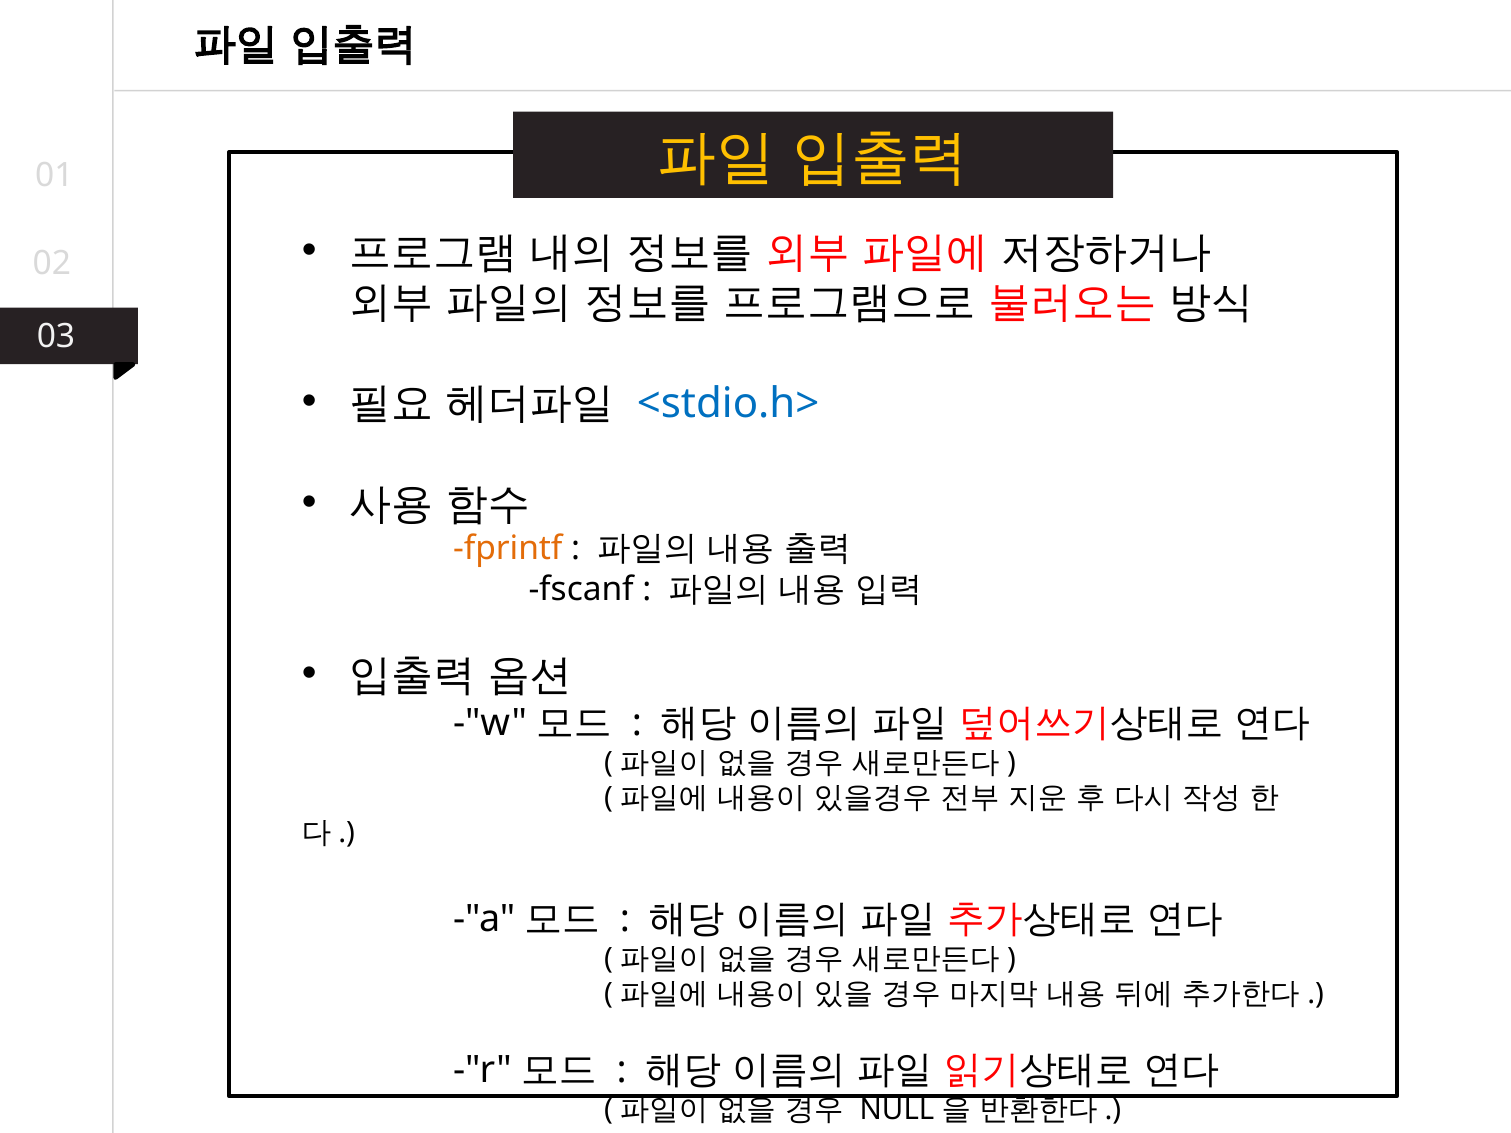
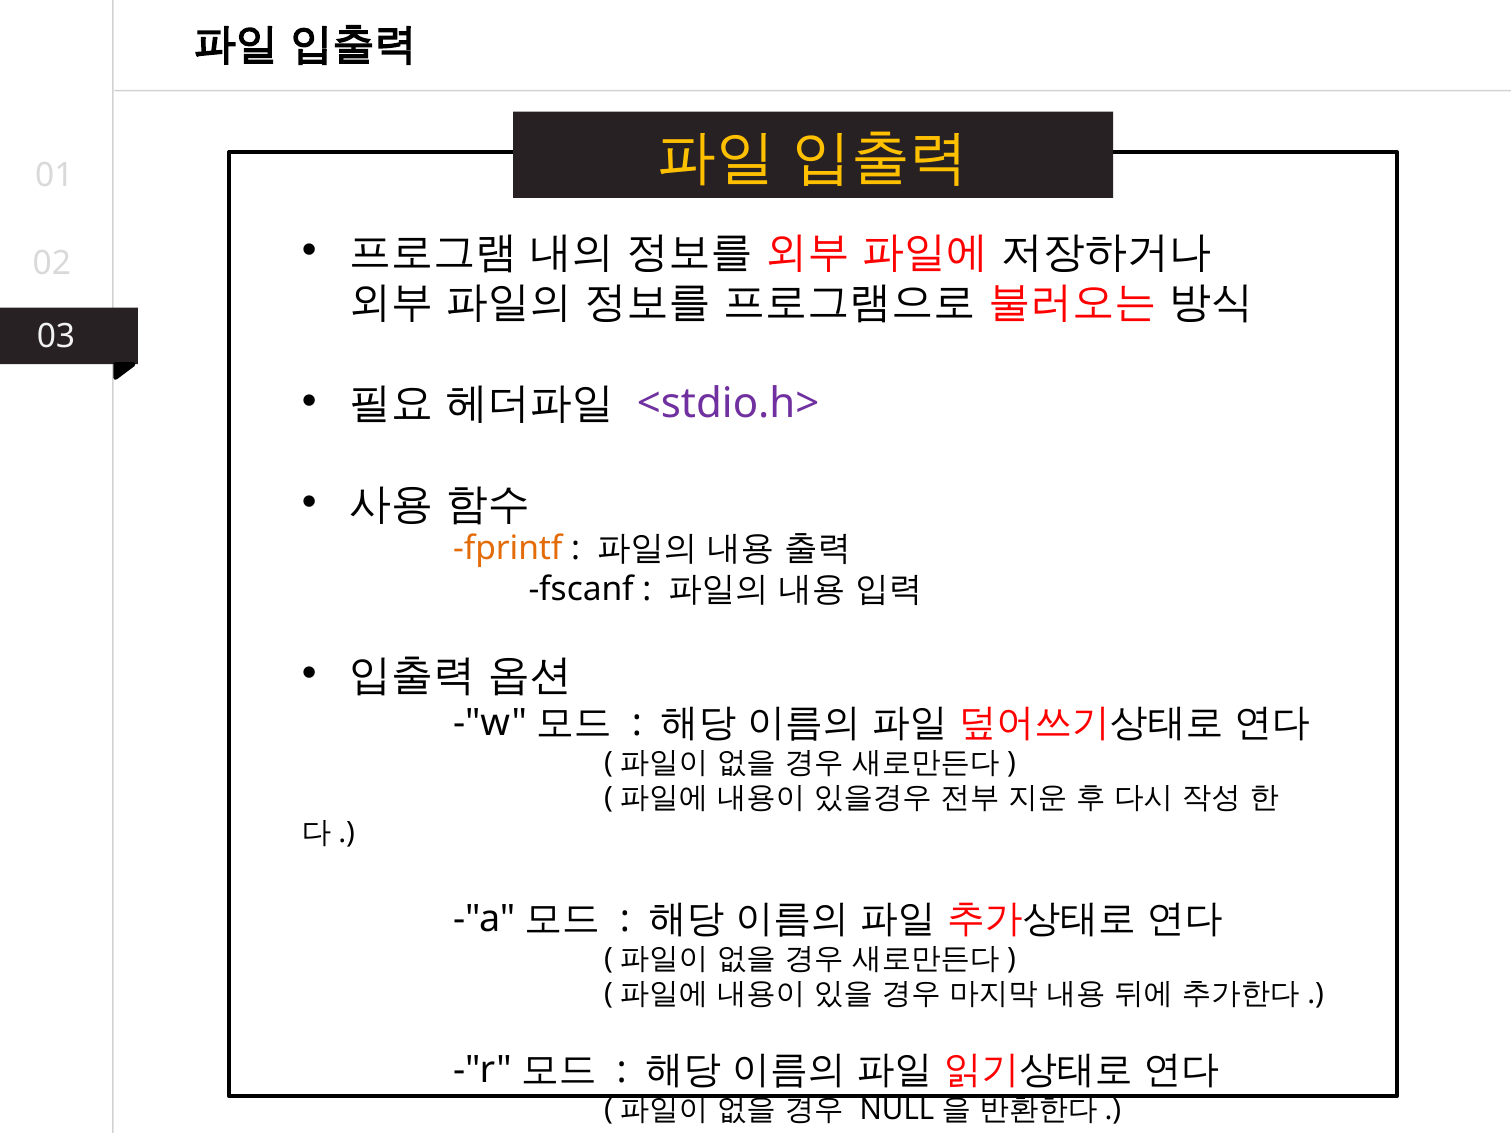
<stdio.h> colour: blue -> purple (728, 404)
